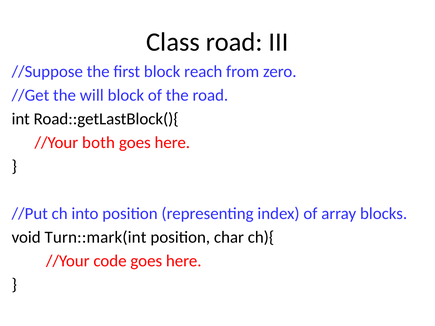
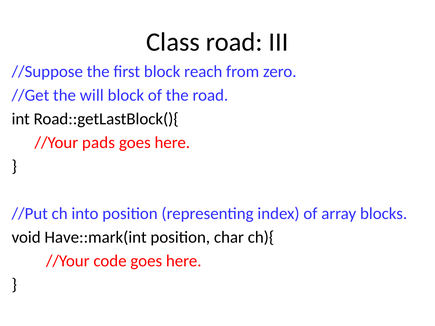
both: both -> pads (98, 143)
Turn::mark(int: Turn::mark(int -> Have::mark(int (96, 237)
